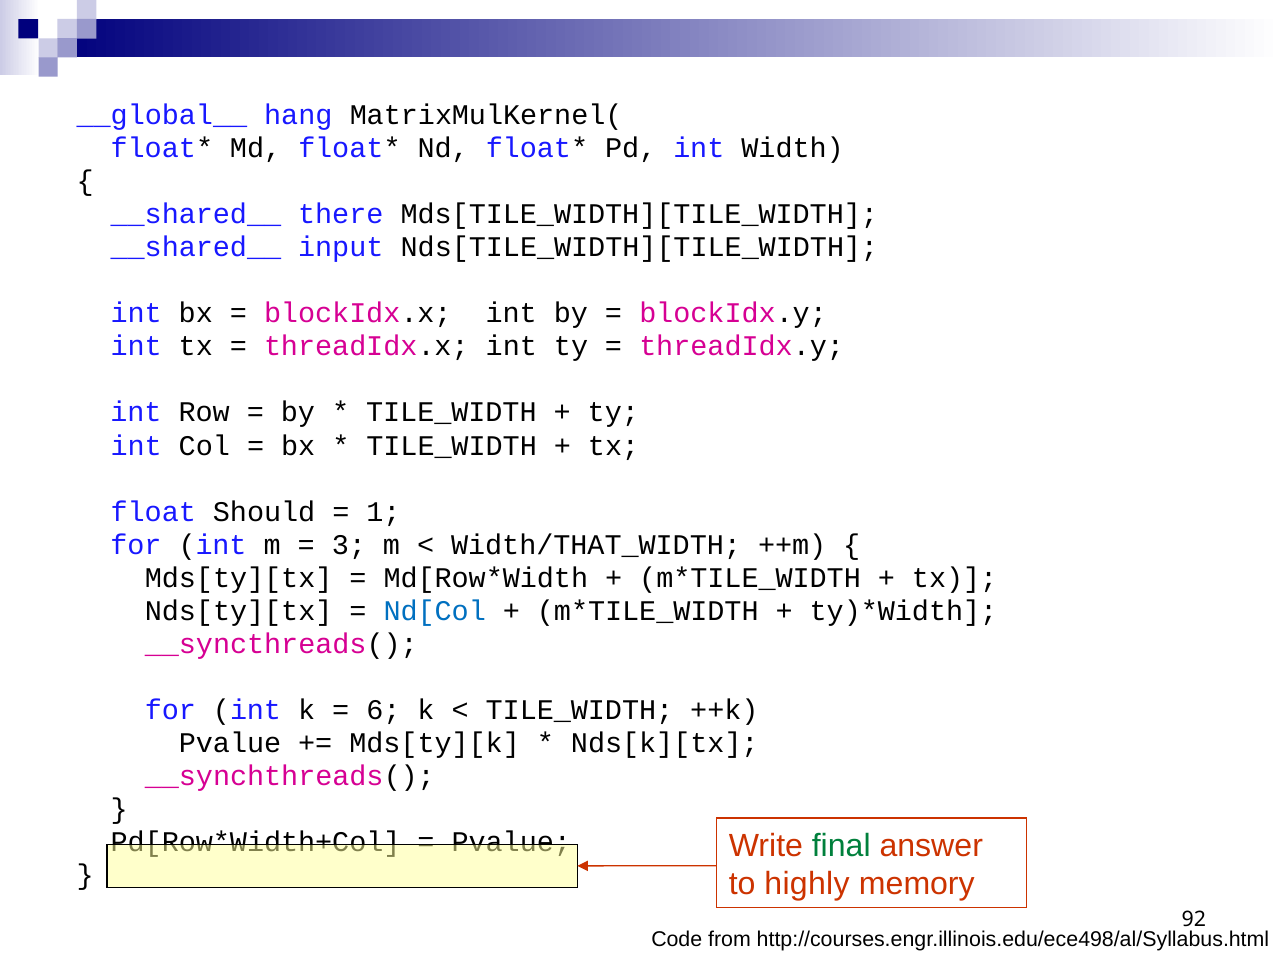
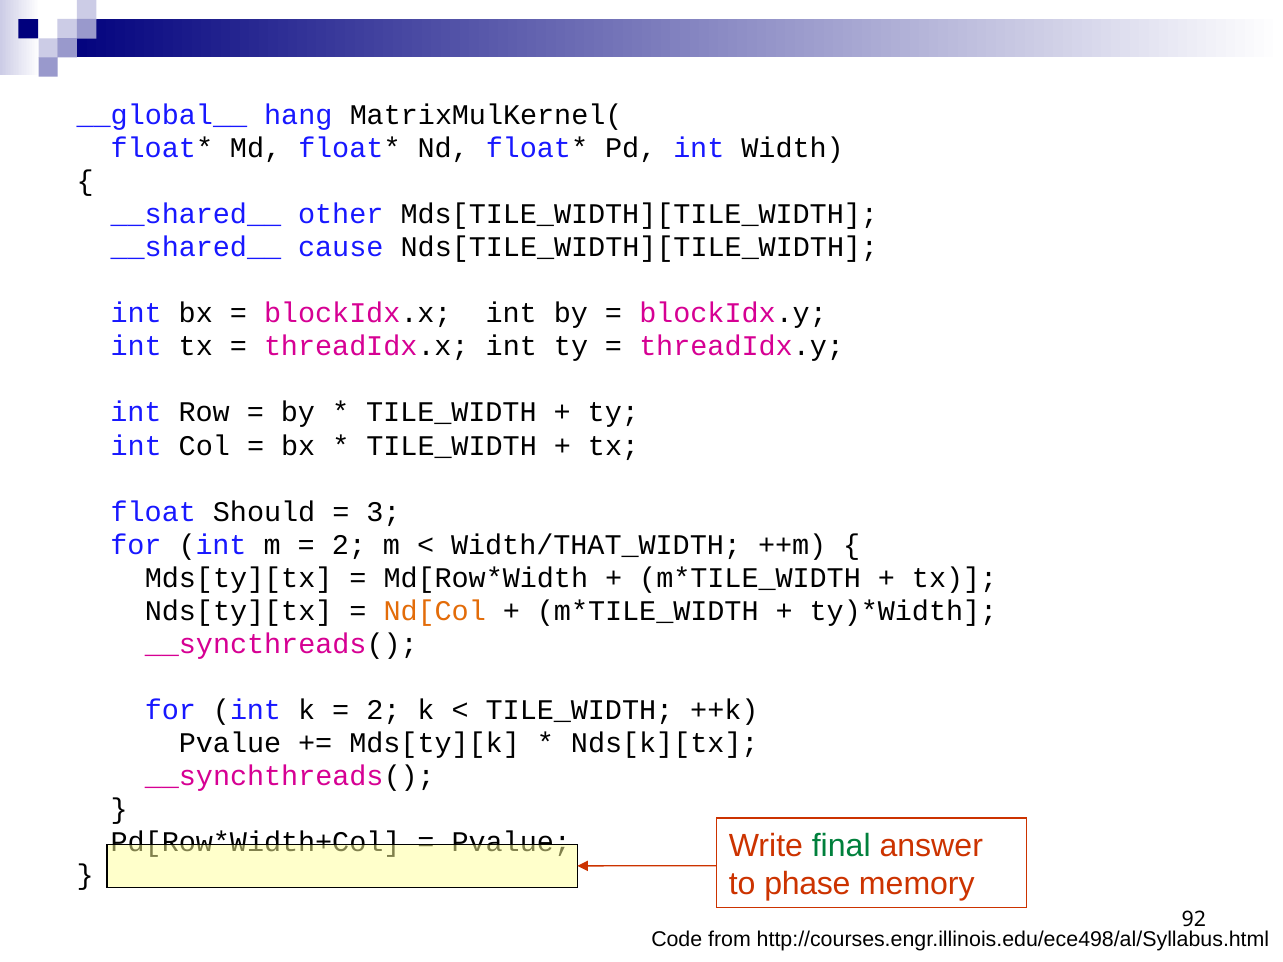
there: there -> other (341, 214)
input: input -> cause (341, 247)
1: 1 -> 3 (384, 512)
3: 3 -> 2 (349, 545)
Nd[Col colour: blue -> orange (435, 611)
6: 6 -> 2 (383, 710)
highly: highly -> phase (807, 884)
